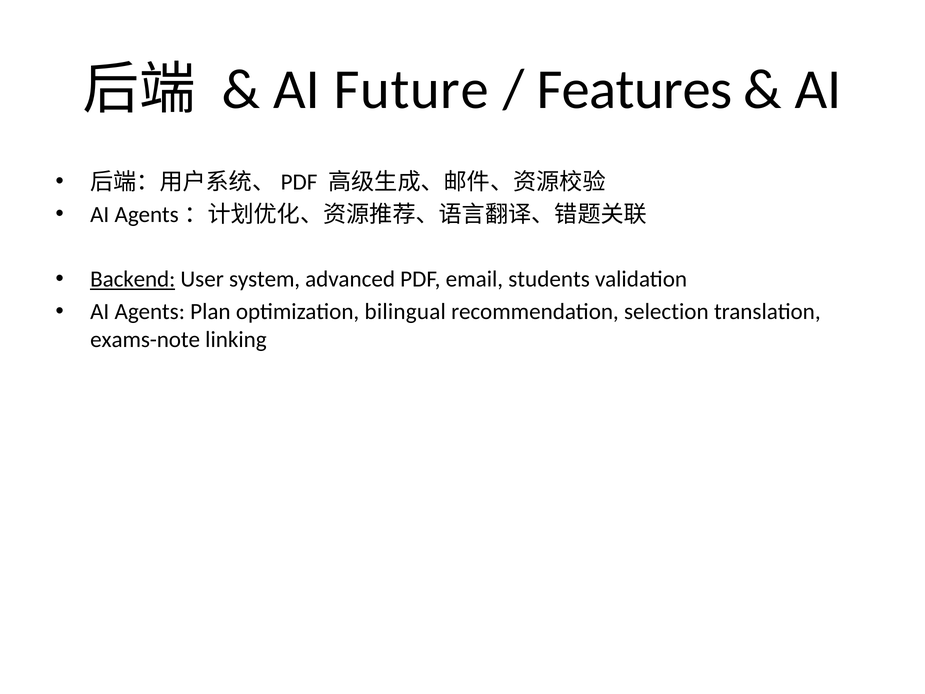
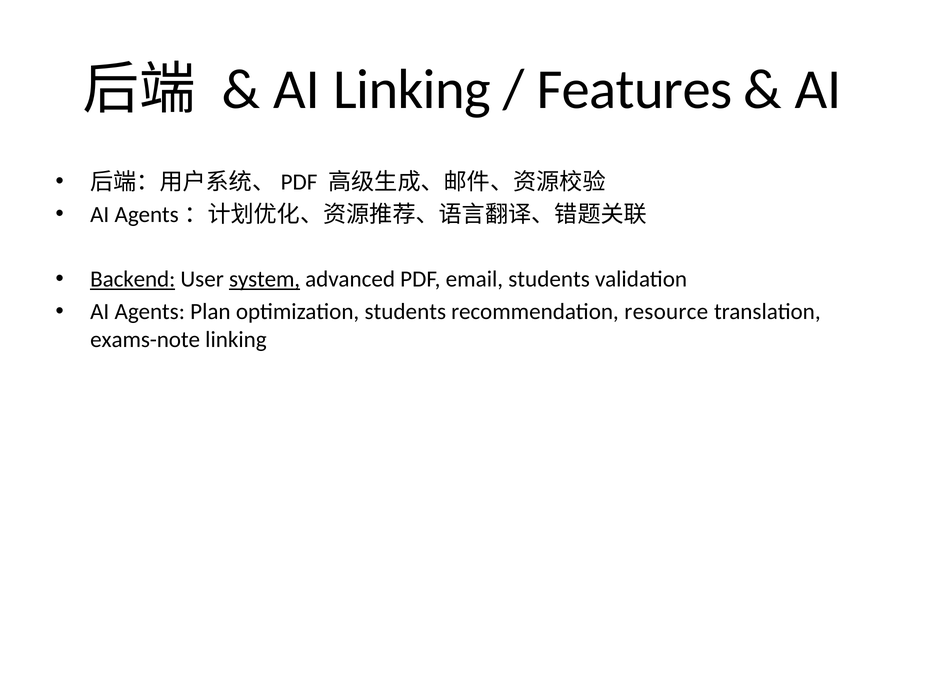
AI Future: Future -> Linking (412, 90)
system underline: none -> present (265, 279)
optimization bilingual: bilingual -> students (405, 311)
selection: selection -> resource (666, 311)
